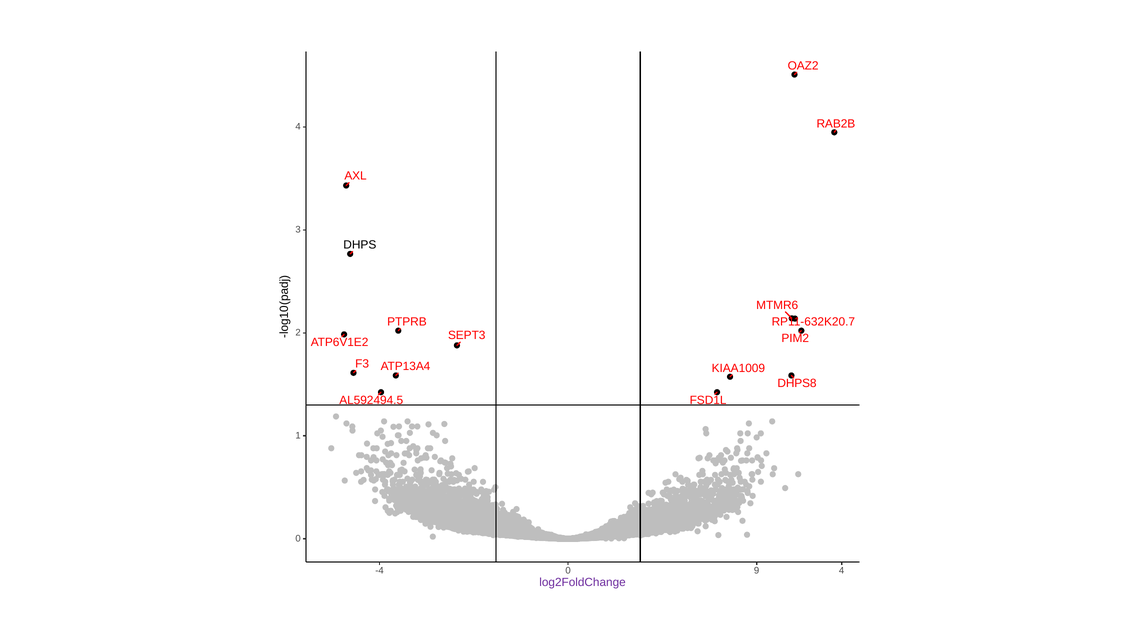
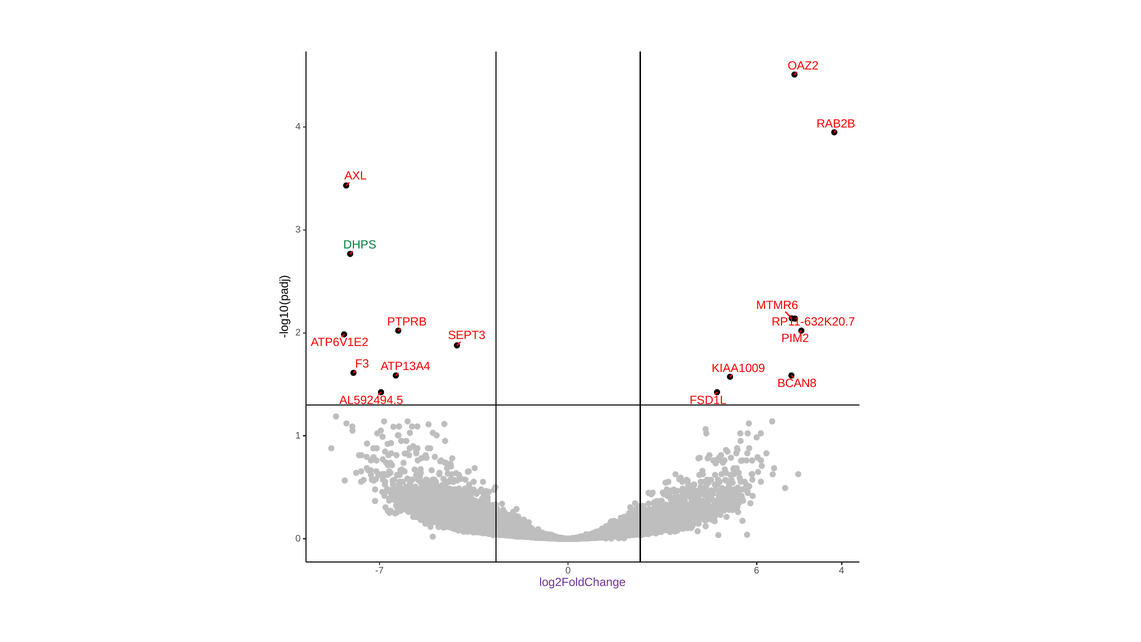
DHPS colour: black -> green (360, 245)
DHPS8: DHPS8 -> BCAN8 (797, 383)
-4: -4 -> -7 (379, 570)
9: 9 -> 6 (757, 570)
